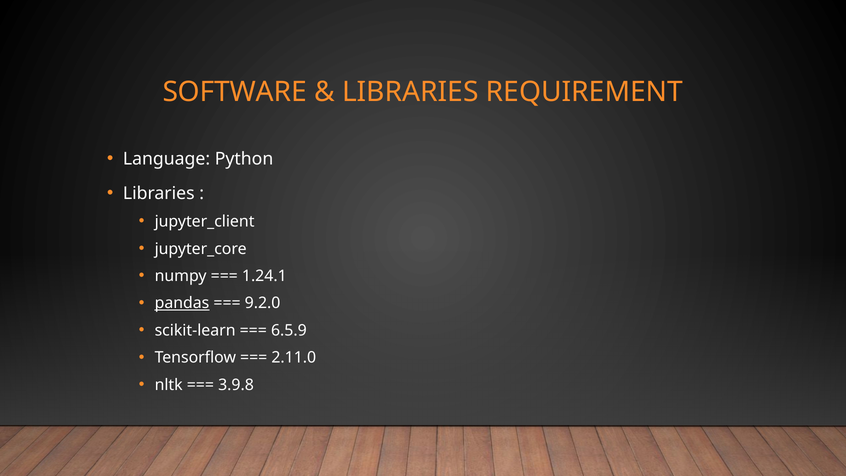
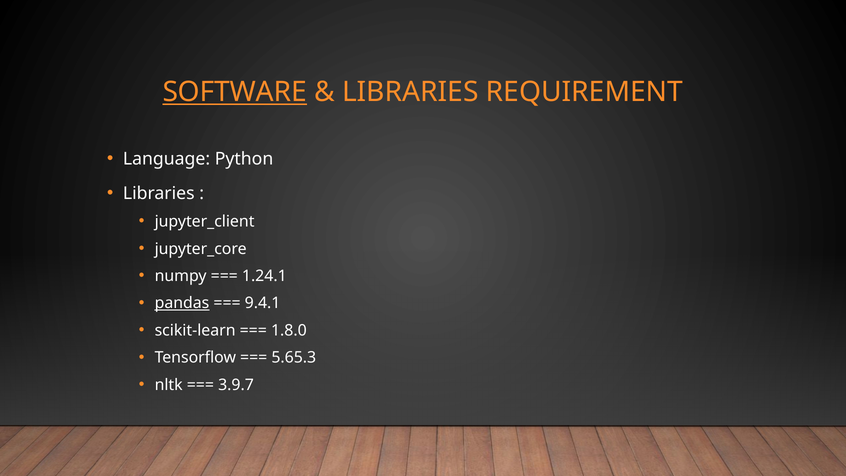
SOFTWARE underline: none -> present (235, 92)
9.2.0: 9.2.0 -> 9.4.1 (263, 303)
6.5.9: 6.5.9 -> 1.8.0 (289, 330)
2.11.0: 2.11.0 -> 5.65.3 (294, 358)
3.9.8: 3.9.8 -> 3.9.7 (236, 385)
